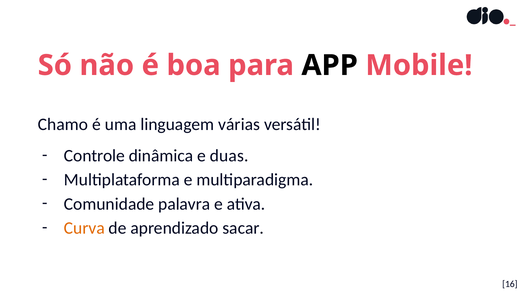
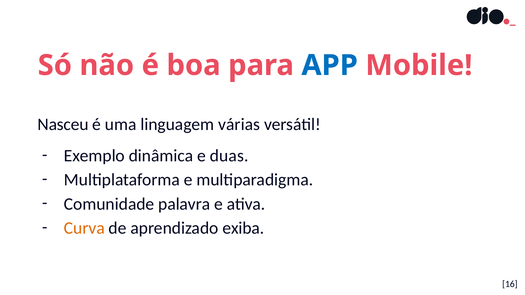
APP colour: black -> blue (330, 65)
Chamo: Chamo -> Nasceu (63, 124)
Controle: Controle -> Exemplo (94, 156)
sacar: sacar -> exiba (243, 228)
